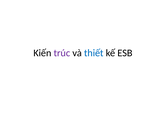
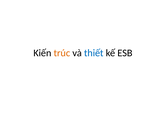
trúc colour: purple -> orange (62, 53)
